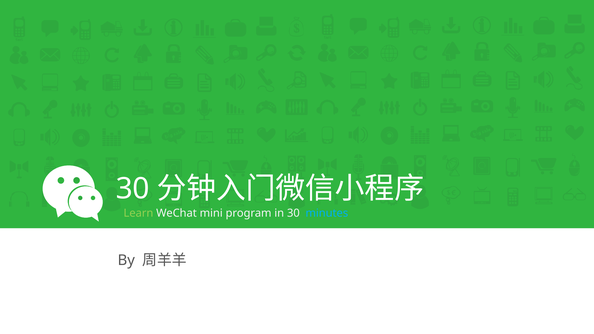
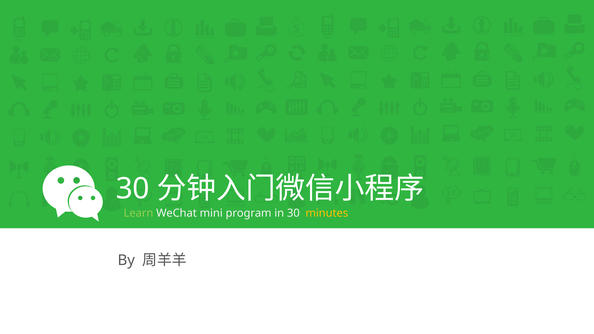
minutes colour: light blue -> yellow (327, 213)
